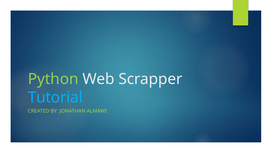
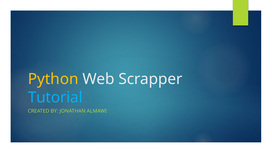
Python colour: light green -> yellow (53, 79)
